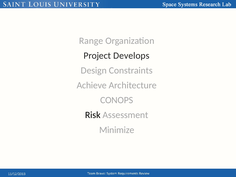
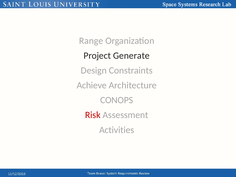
Develops: Develops -> Generate (131, 56)
Risk colour: black -> red (93, 115)
Minimize: Minimize -> Activities (117, 130)
